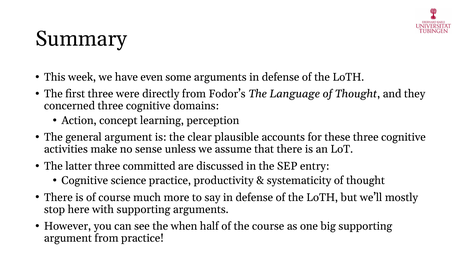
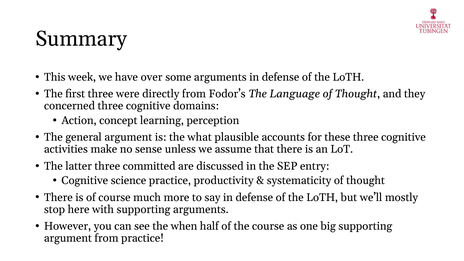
even: even -> over (152, 77)
clear: clear -> what (200, 137)
